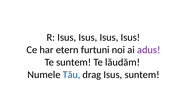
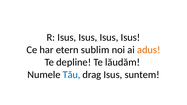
furtuni: furtuni -> sublim (95, 50)
adus colour: purple -> orange (149, 50)
Te suntem: suntem -> depline (74, 62)
